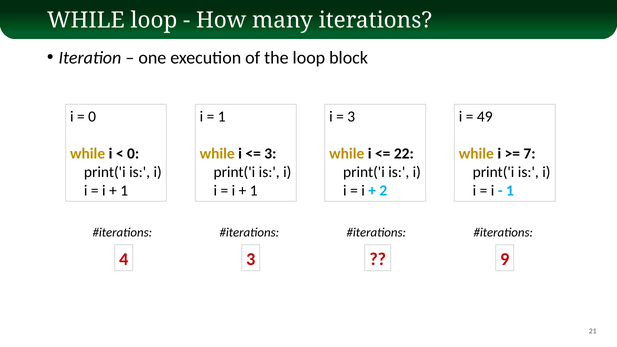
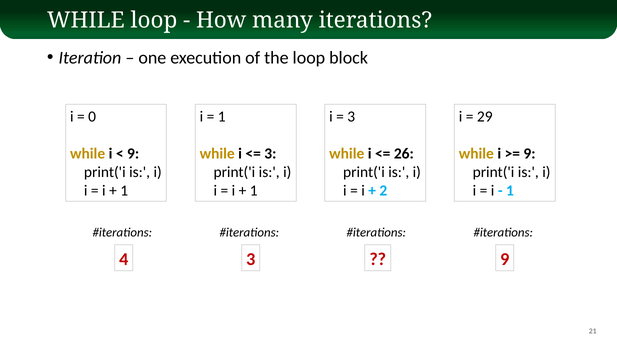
49: 49 -> 29 (485, 117)
0: 0 -> 9 (133, 154)
22: 22 -> 26 (404, 154)
7: 7 -> 9 (529, 154)
